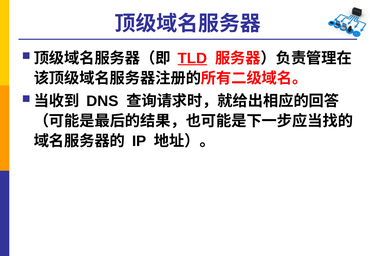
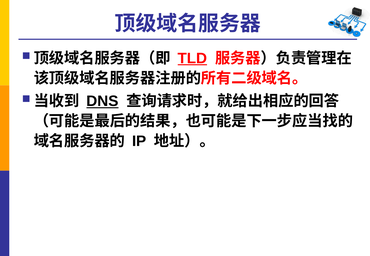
DNS underline: none -> present (102, 101)
